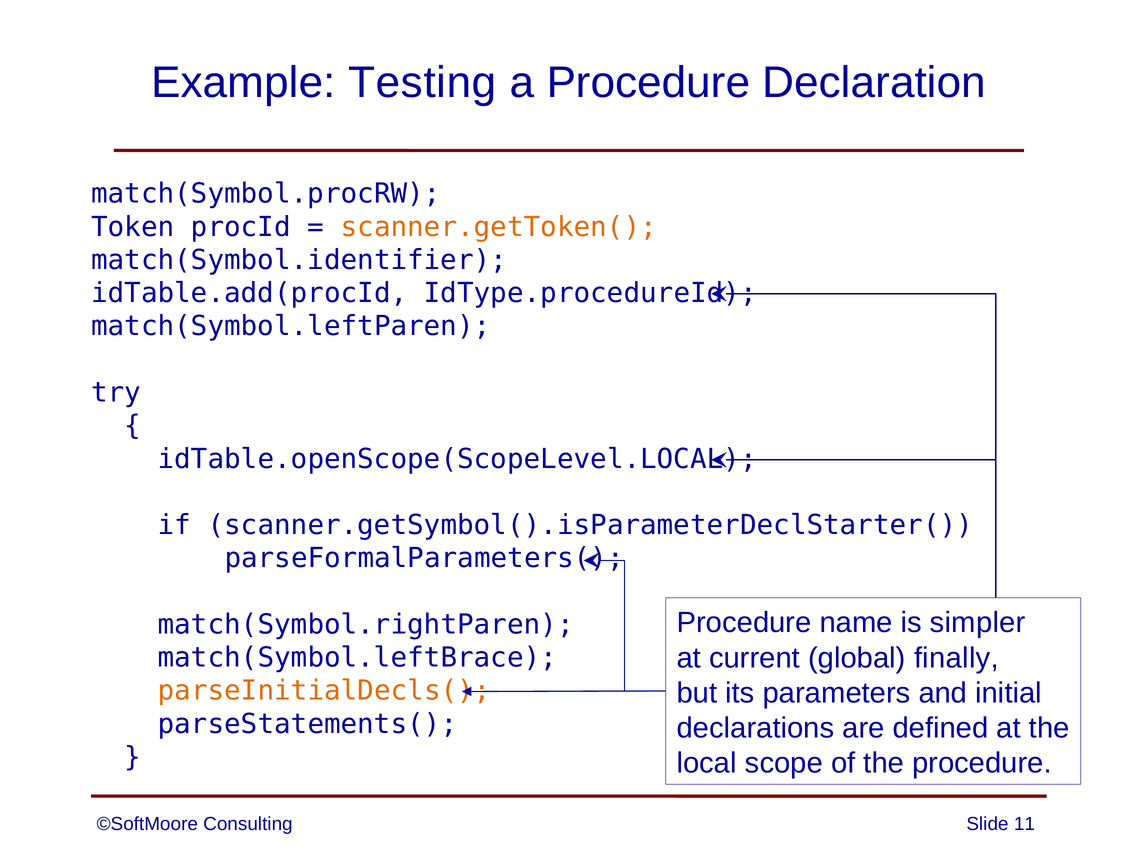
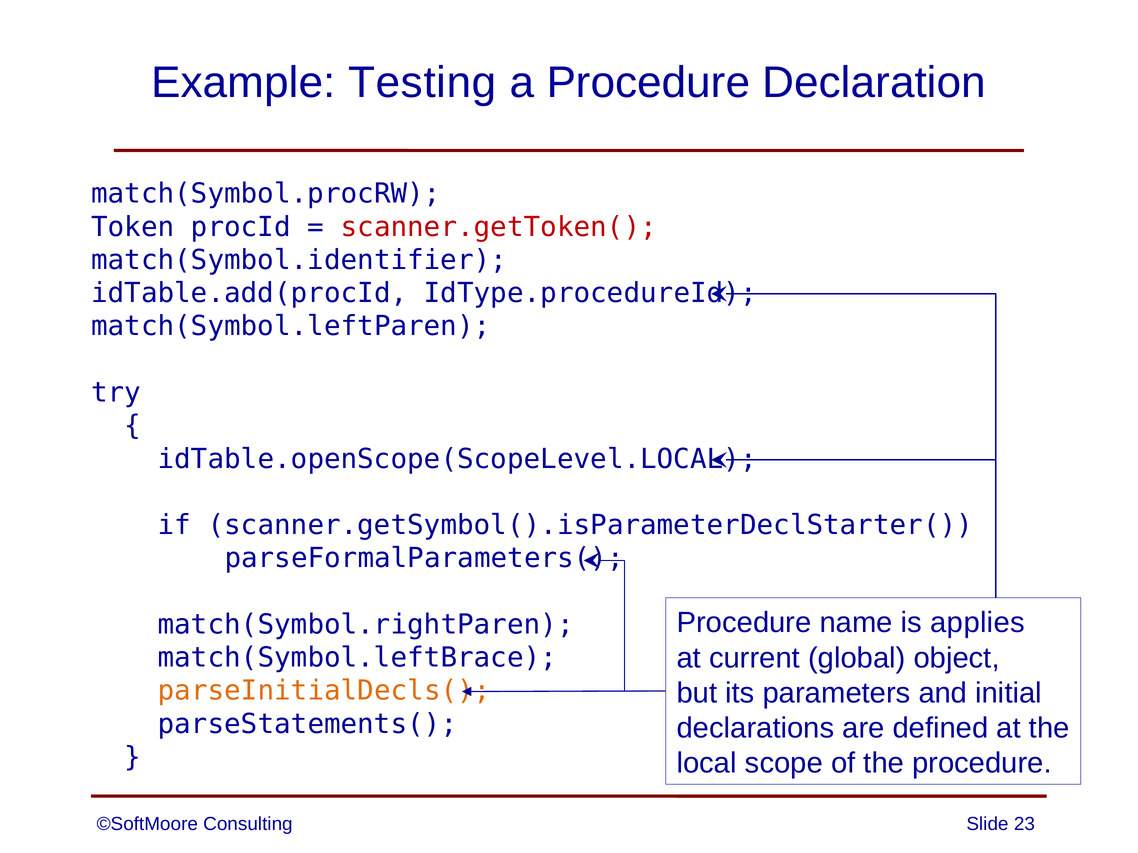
scanner.getToken( colour: orange -> red (499, 227)
simpler: simpler -> applies (978, 623)
finally: finally -> object (957, 658)
11: 11 -> 23 (1024, 824)
